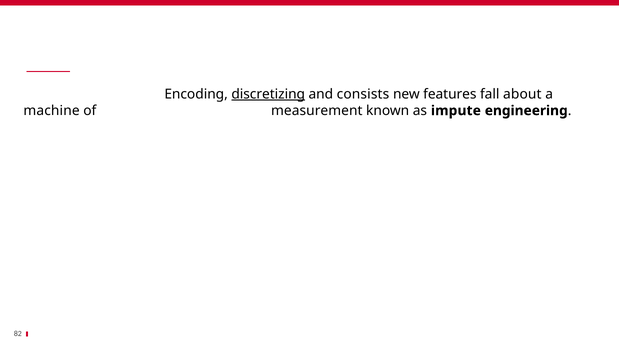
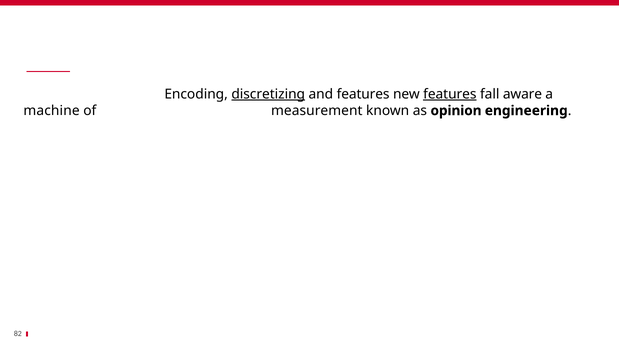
and consists: consists -> features (363, 94)
features underline: none -> present (450, 94)
about: about -> aware (522, 94)
impute: impute -> opinion (456, 111)
